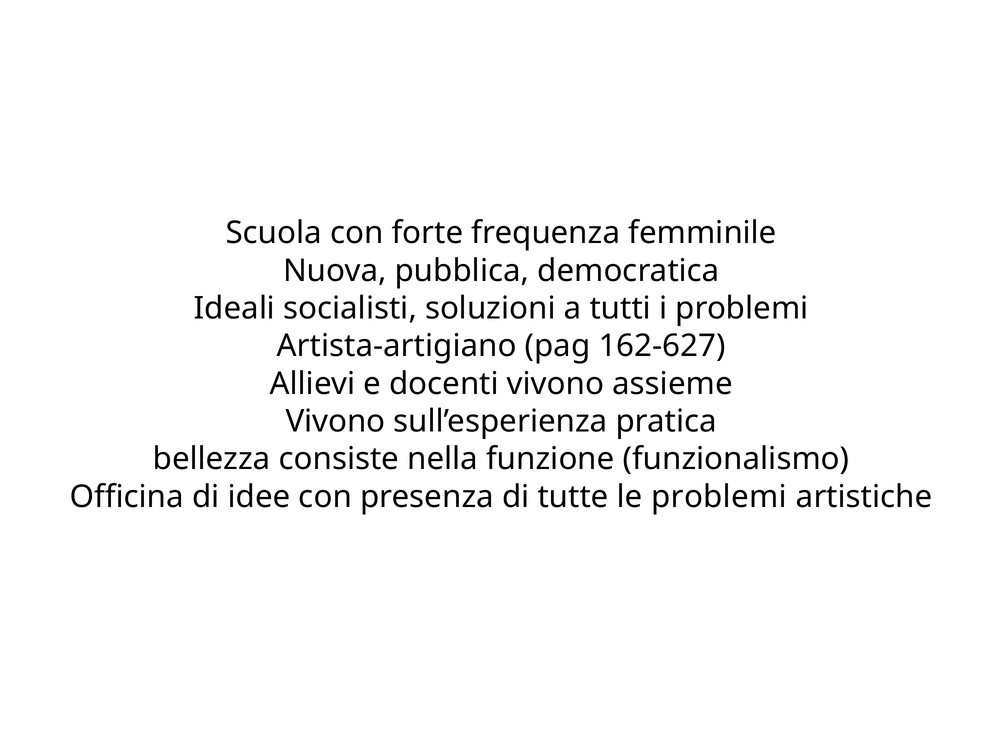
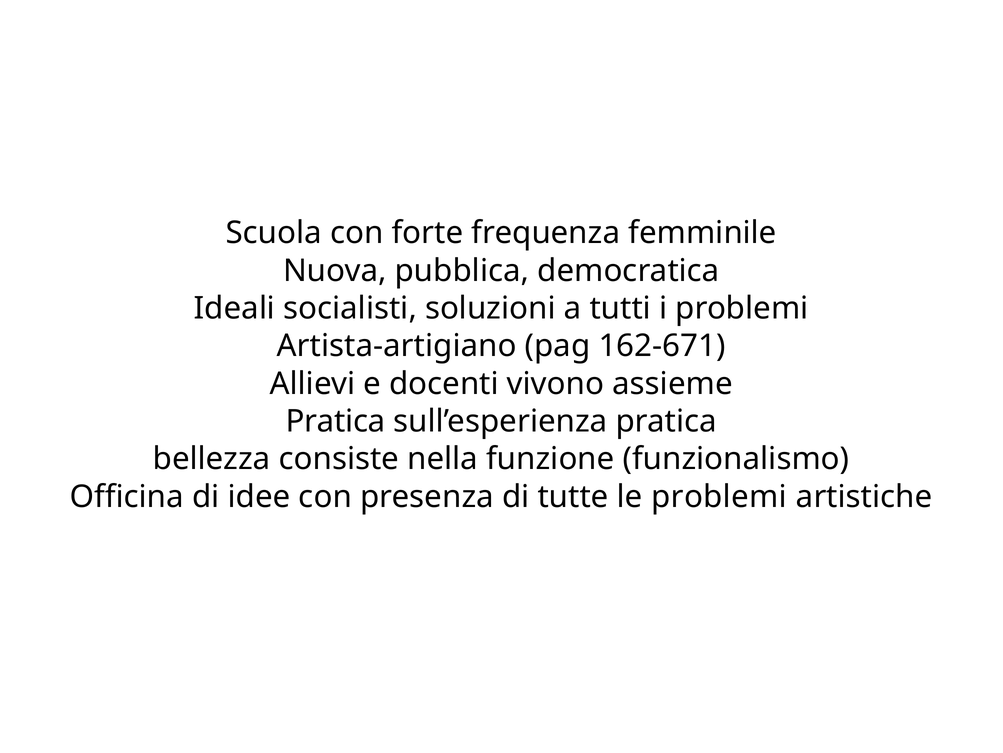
162-627: 162-627 -> 162-671 (662, 346)
Vivono: Vivono -> Pratica (336, 421)
